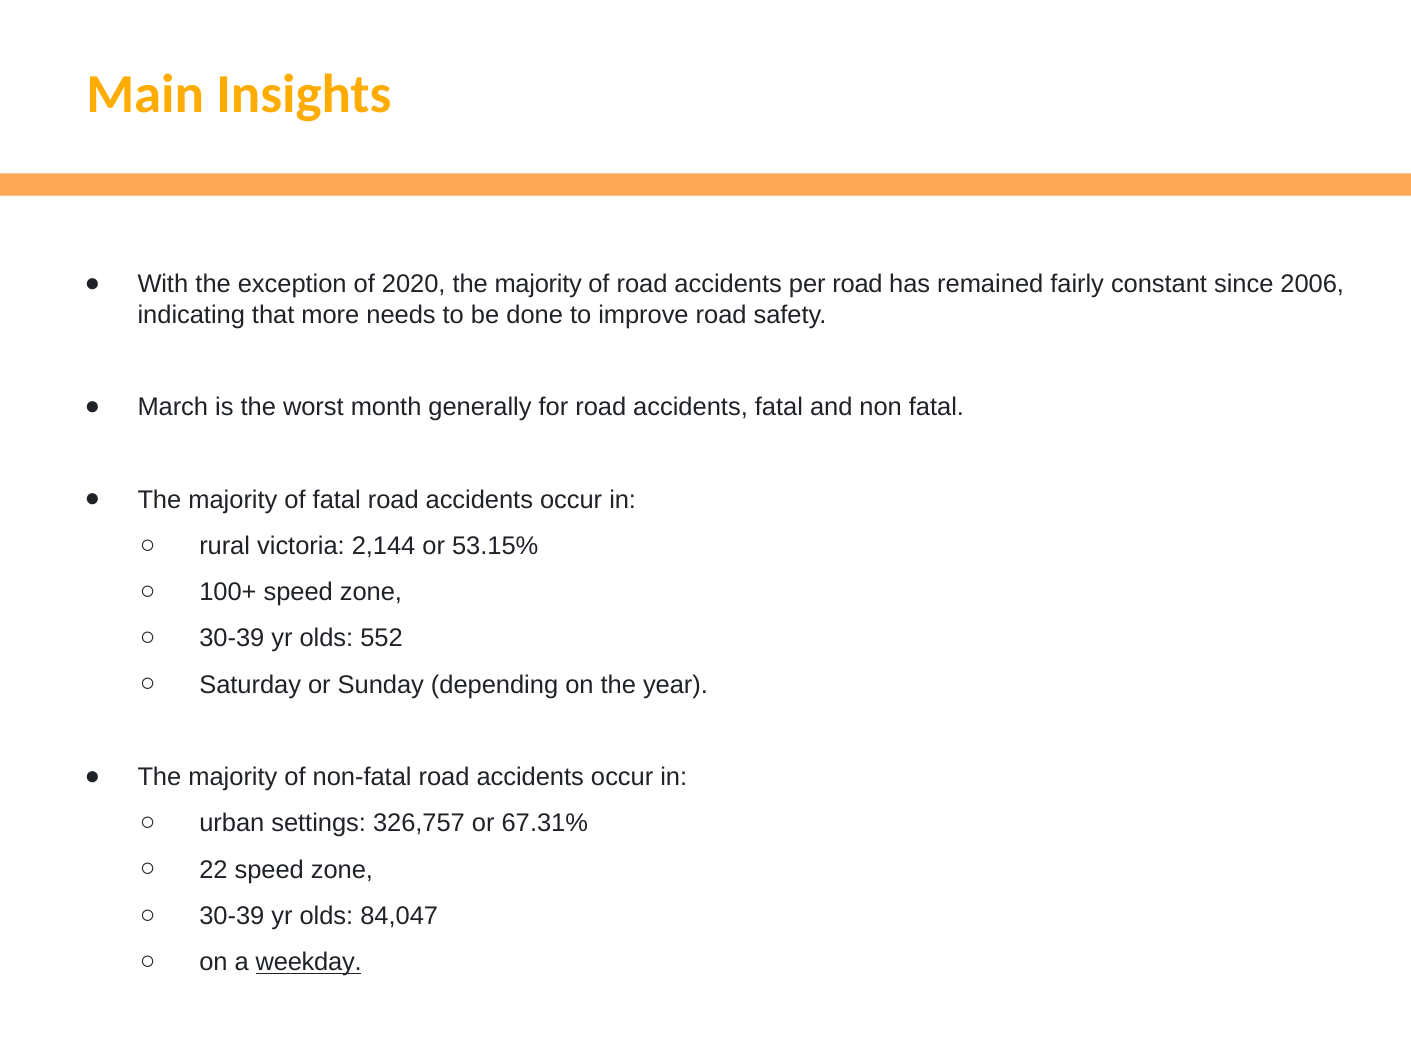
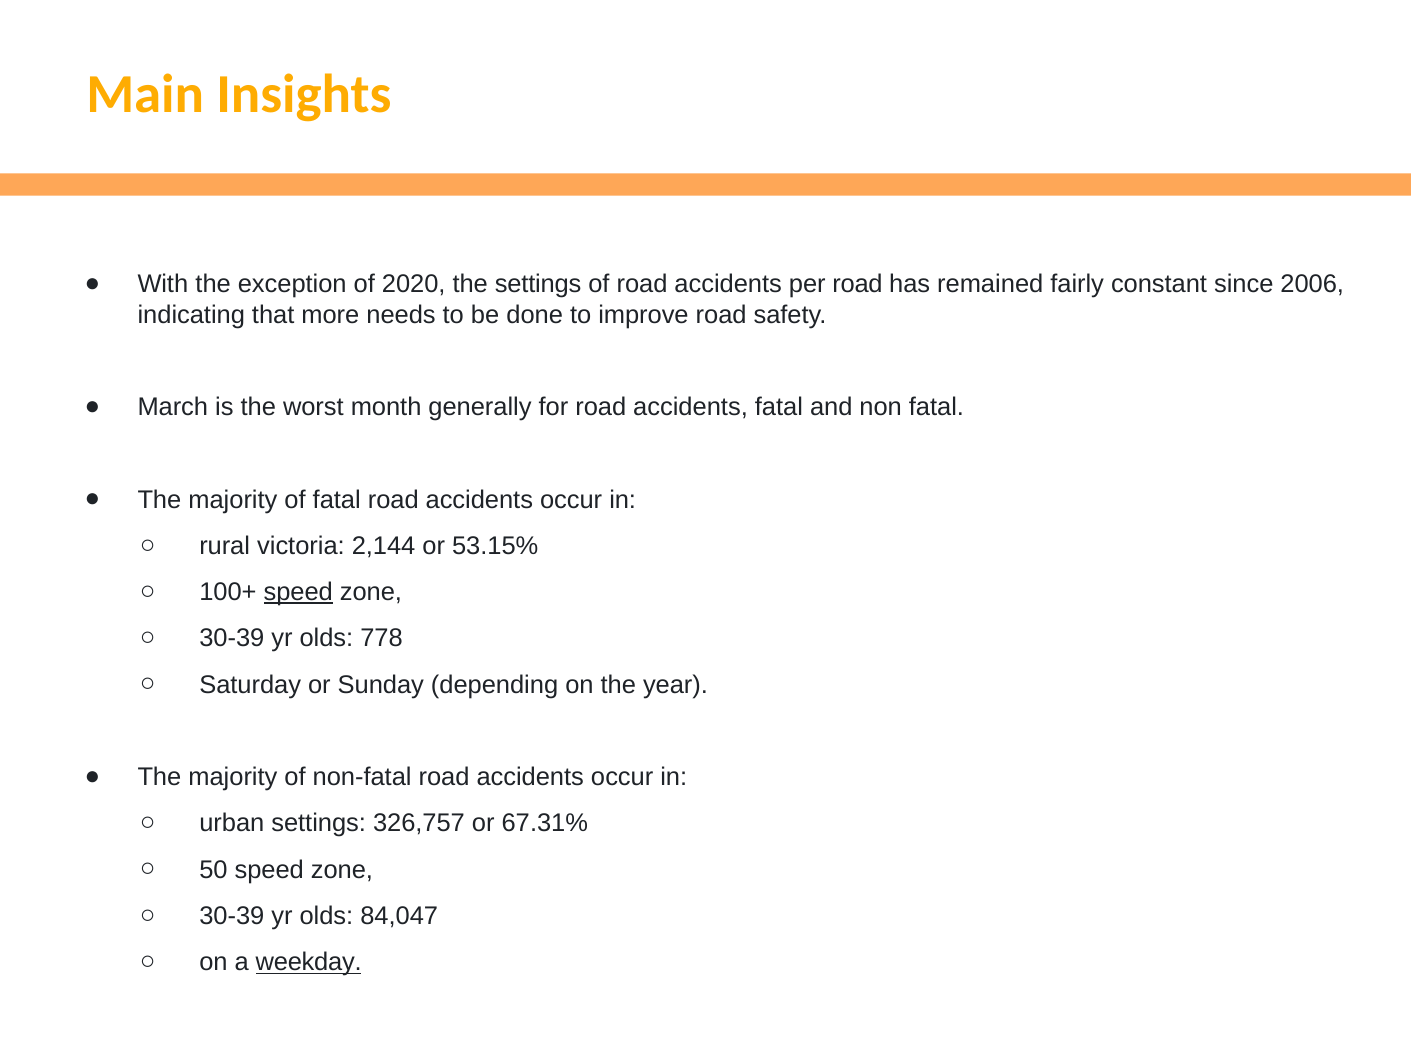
2020 the majority: majority -> settings (538, 284)
speed underline: none -> present (298, 592)
552: 552 -> 778 (382, 639)
22: 22 -> 50 (213, 870)
